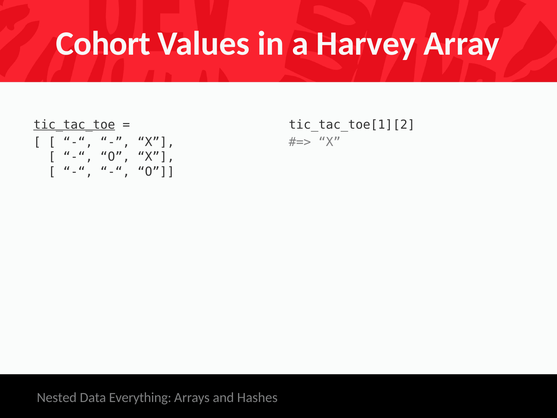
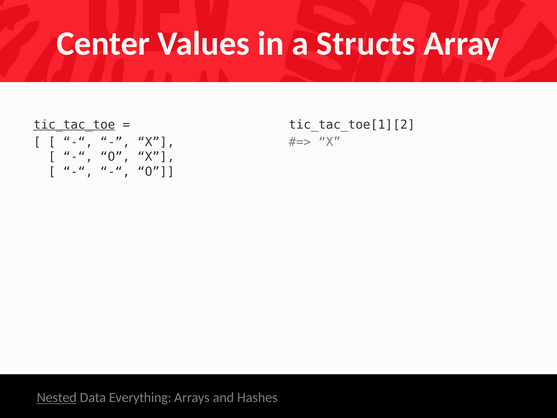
Cohort: Cohort -> Center (103, 44)
Harvey: Harvey -> Structs (366, 44)
Nested underline: none -> present (57, 397)
